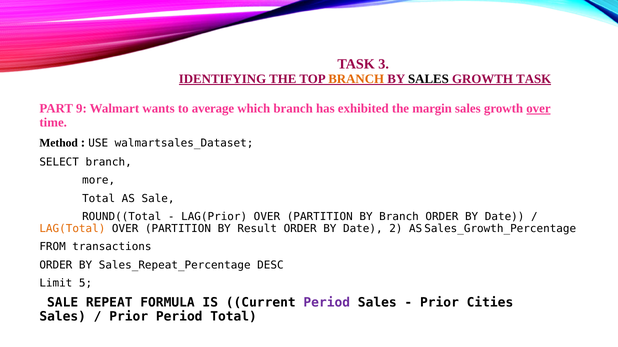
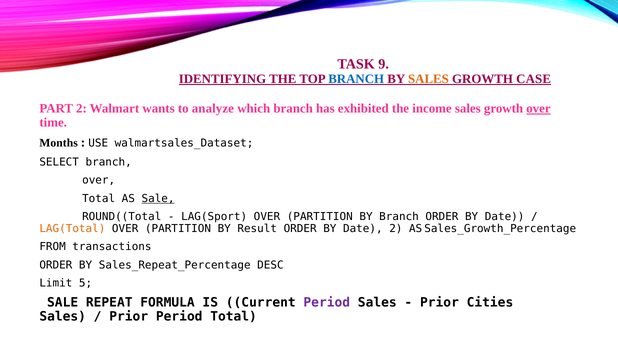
3: 3 -> 9 (384, 64)
BRANCH colour: orange -> blue (356, 79)
SALES colour: black -> orange (428, 79)
GROWTH TASK: TASK -> CASE (534, 79)
PART 9: 9 -> 2 (81, 109)
average: average -> analyze (213, 109)
margin: margin -> income (432, 109)
Method: Method -> Months (59, 143)
more: more -> over (99, 181)
Sale underline: none -> present (158, 199)
LAG(Prior: LAG(Prior -> LAG(Sport (214, 217)
